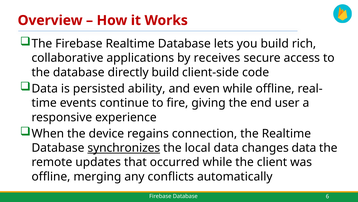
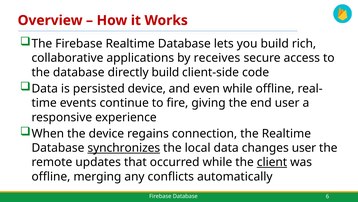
persisted ability: ability -> device (147, 88)
changes data: data -> user (304, 147)
client underline: none -> present (272, 162)
